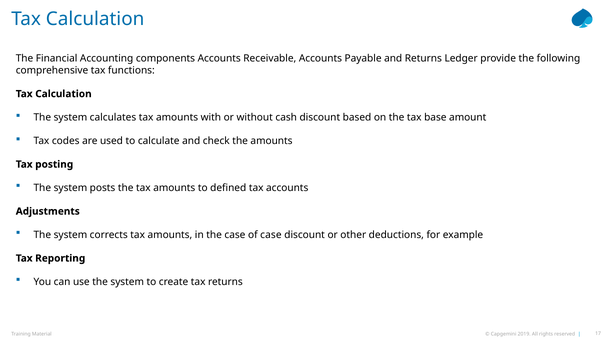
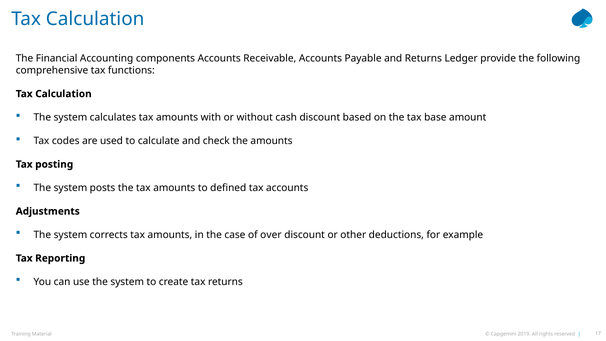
of case: case -> over (271, 235)
